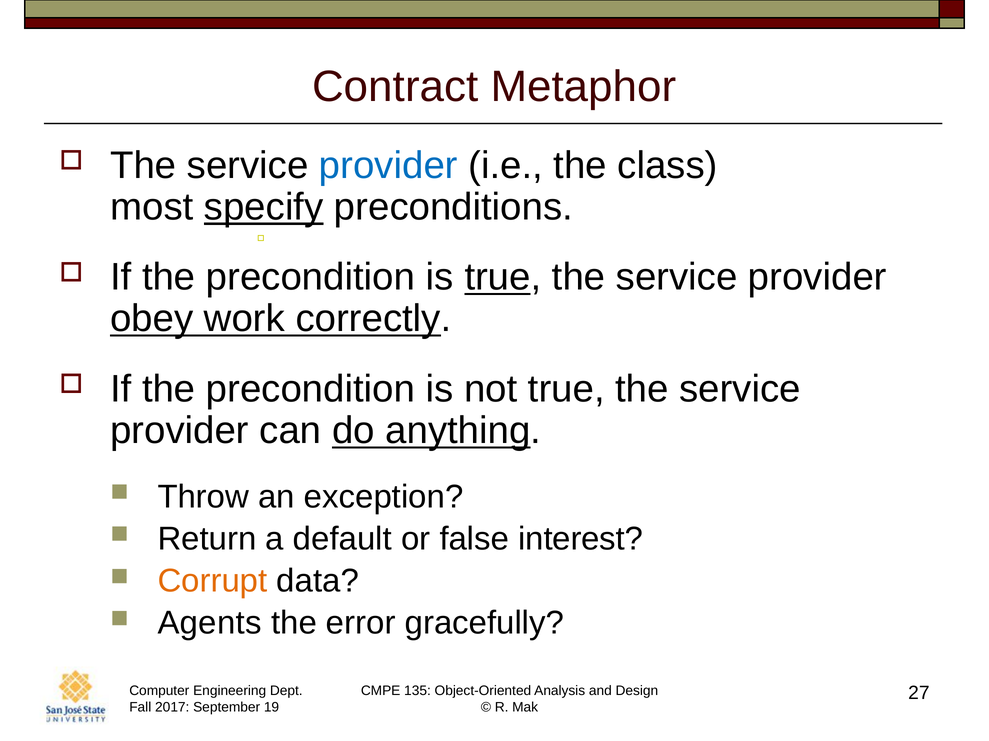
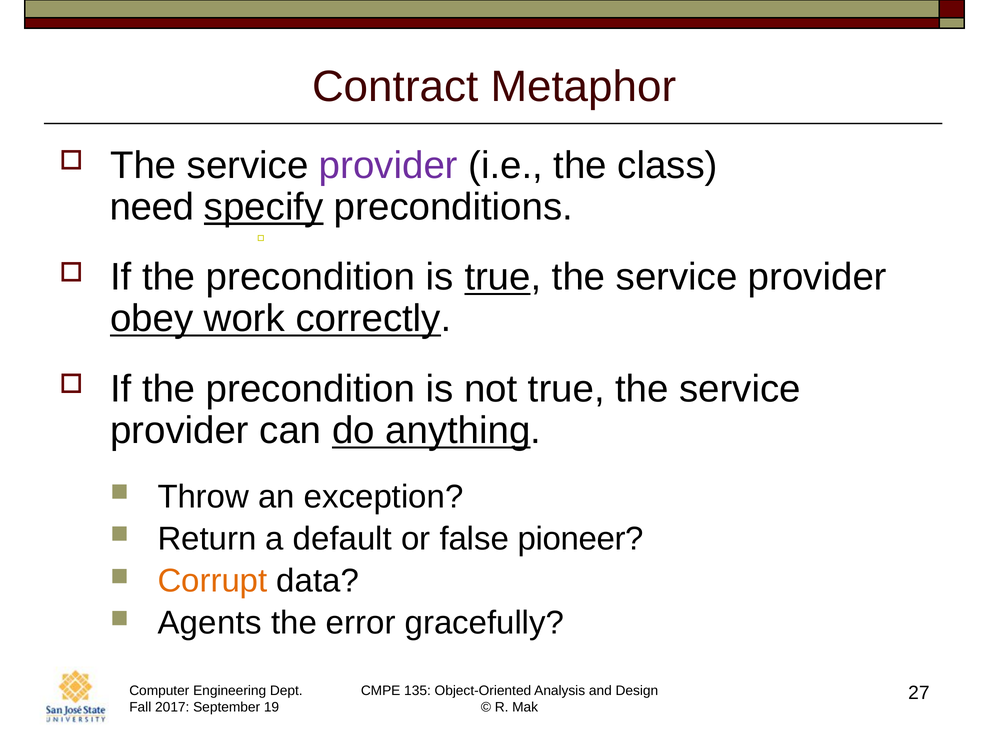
provider colour: blue -> purple (388, 166)
most: most -> need (152, 207)
interest: interest -> pioneer (581, 539)
